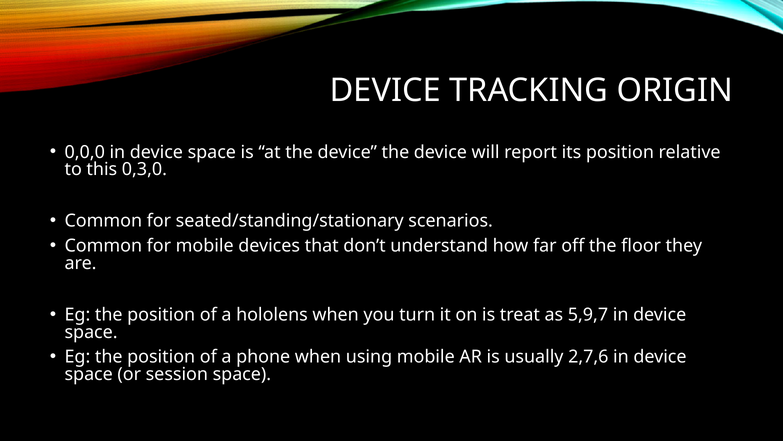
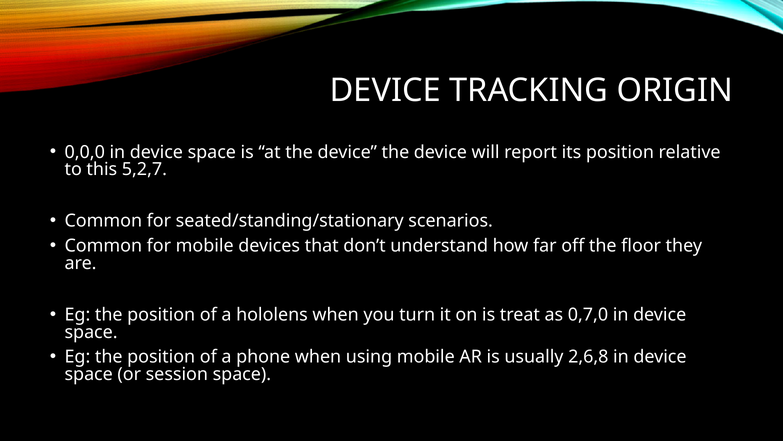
0,3,0: 0,3,0 -> 5,2,7 (144, 169)
5,9,7: 5,9,7 -> 0,7,0 (588, 314)
2,7,6: 2,7,6 -> 2,6,8 (588, 357)
